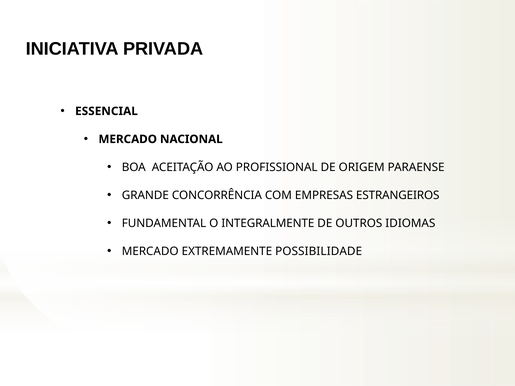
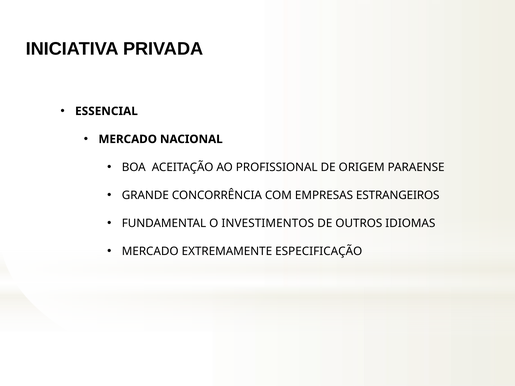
INTEGRALMENTE: INTEGRALMENTE -> INVESTIMENTOS (268, 223)
POSSIBILIDADE: POSSIBILIDADE -> ESPECIFICAÇÃO (319, 251)
